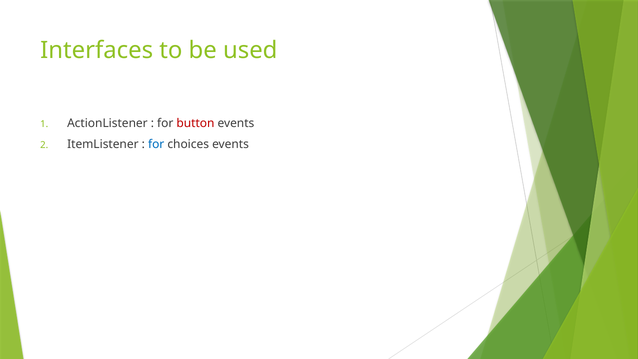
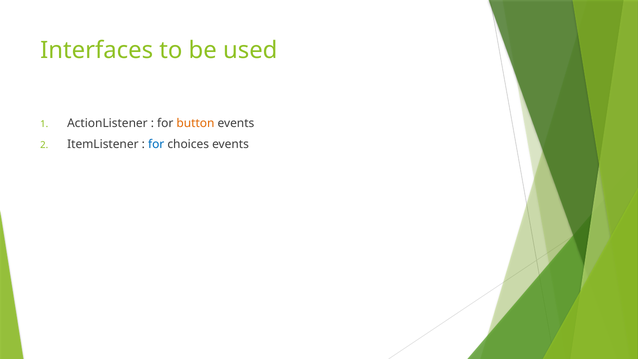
button colour: red -> orange (195, 123)
